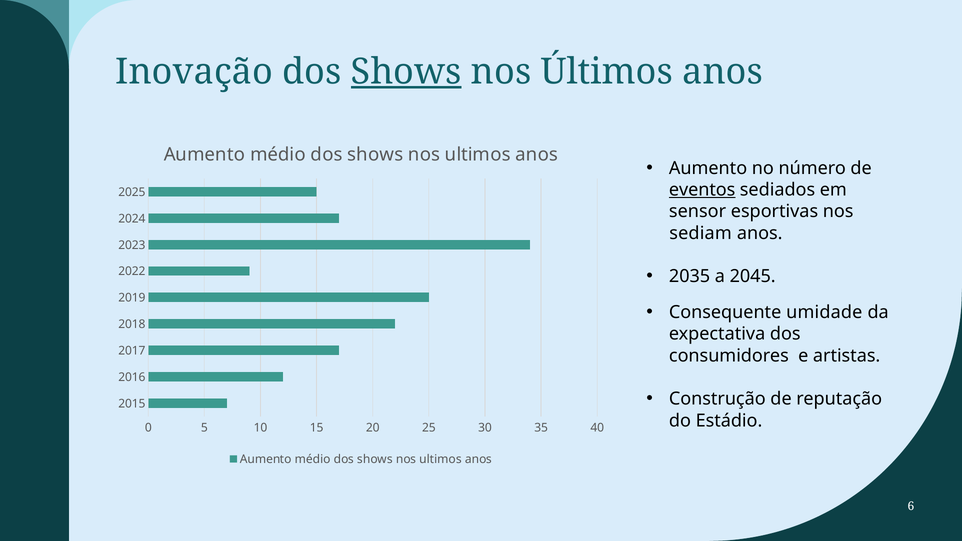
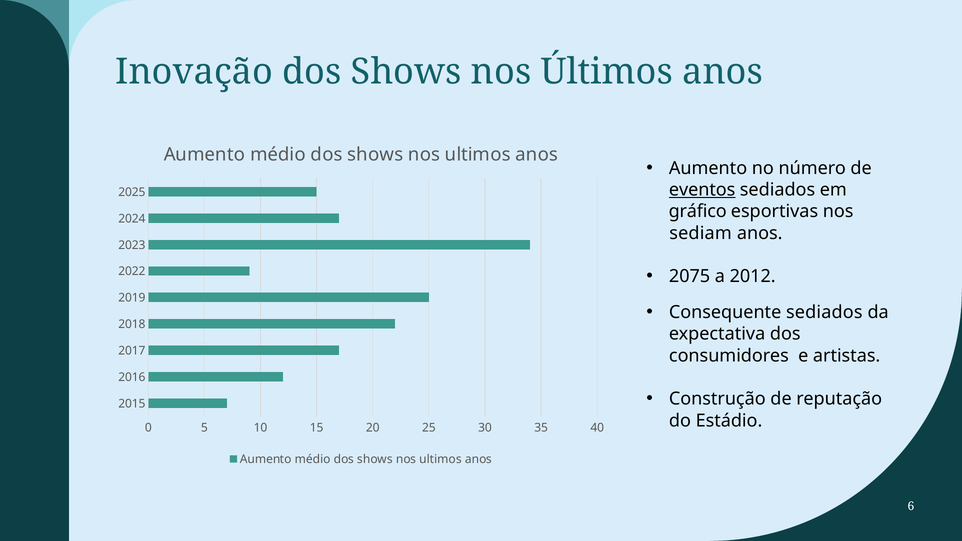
Shows underline: present -> none (406, 72)
sensor: sensor -> gráfico (698, 211)
2035: 2035 -> 2075 (690, 276)
2045: 2045 -> 2012 (753, 276)
Consequente umidade: umidade -> sediados (824, 312)
